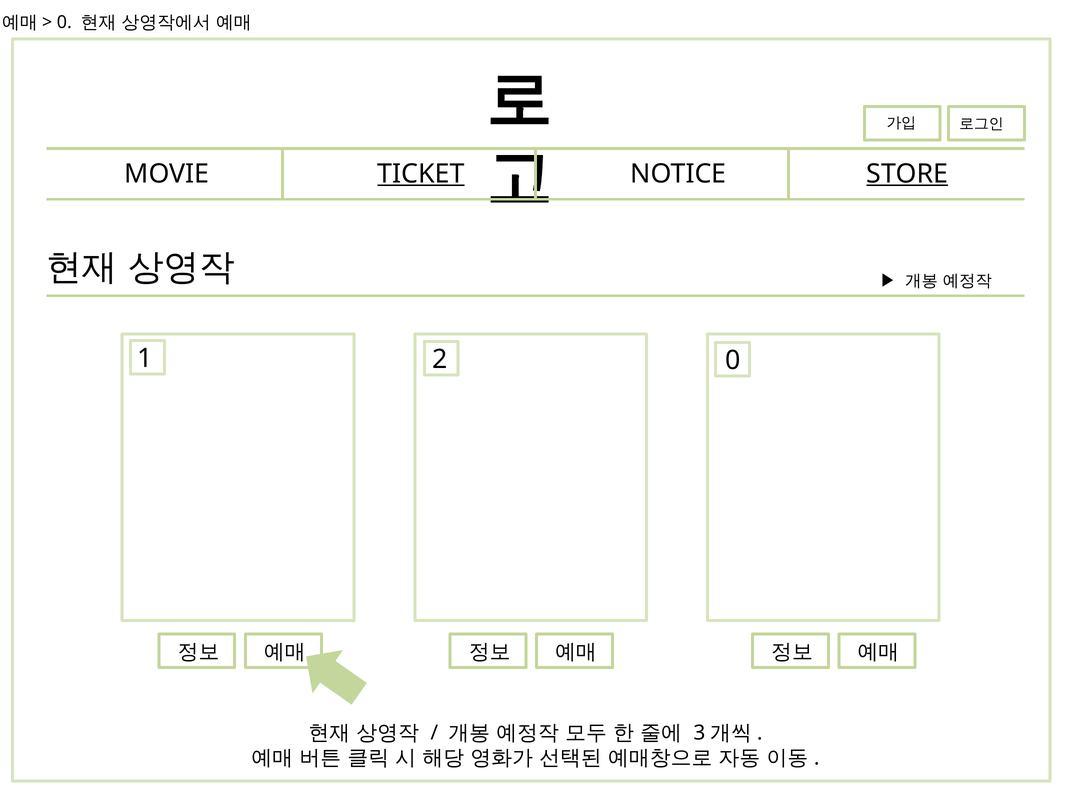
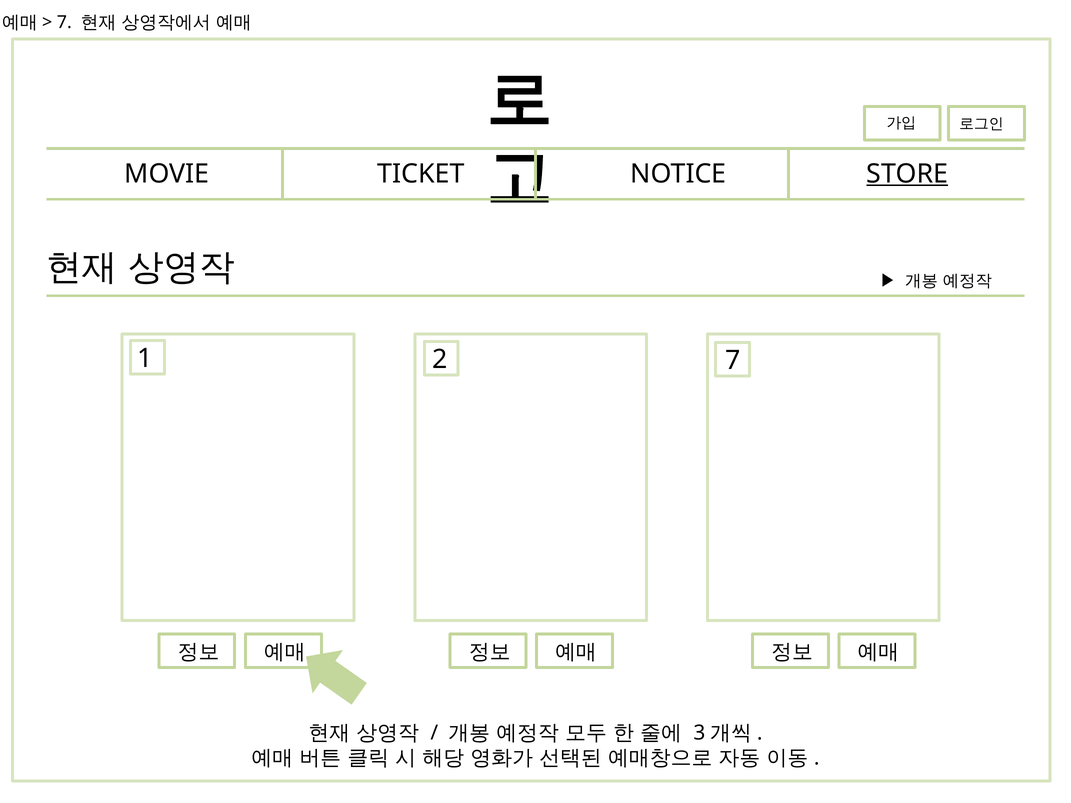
0: 0 -> 7 (64, 22)
TICKET underline: present -> none (421, 174)
2 0: 0 -> 7 (733, 360)
